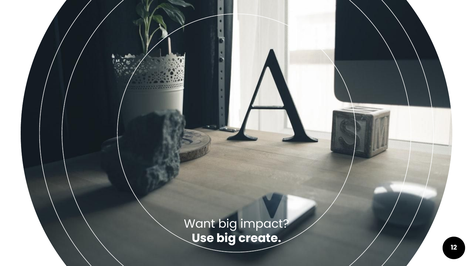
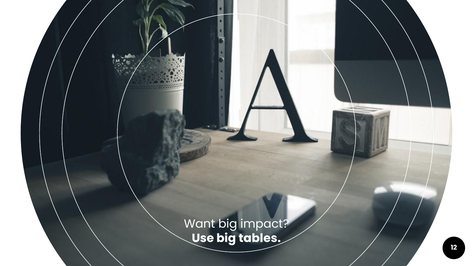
create: create -> tables (260, 238)
